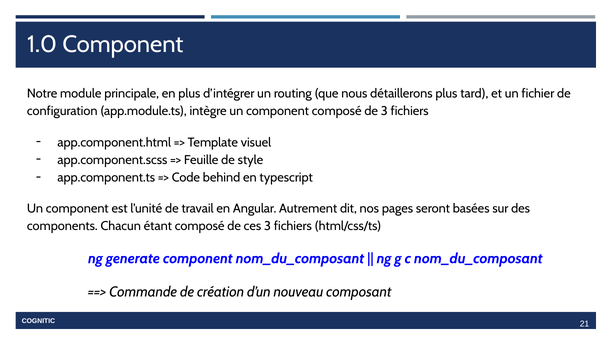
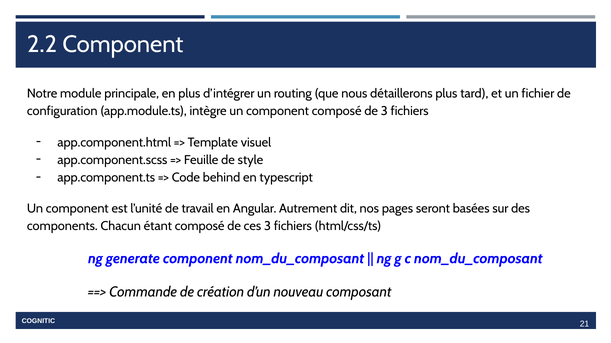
1.0: 1.0 -> 2.2 (42, 45)
